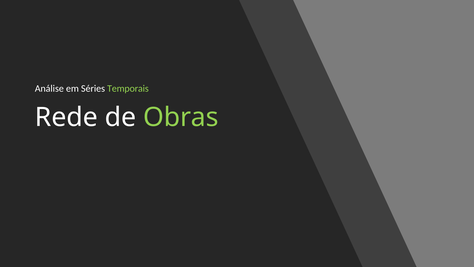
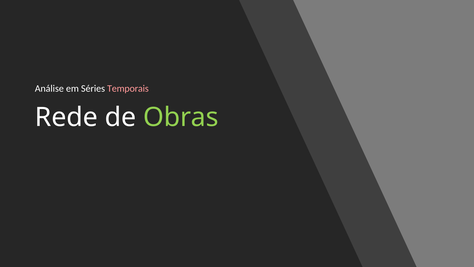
Temporais colour: light green -> pink (128, 88)
